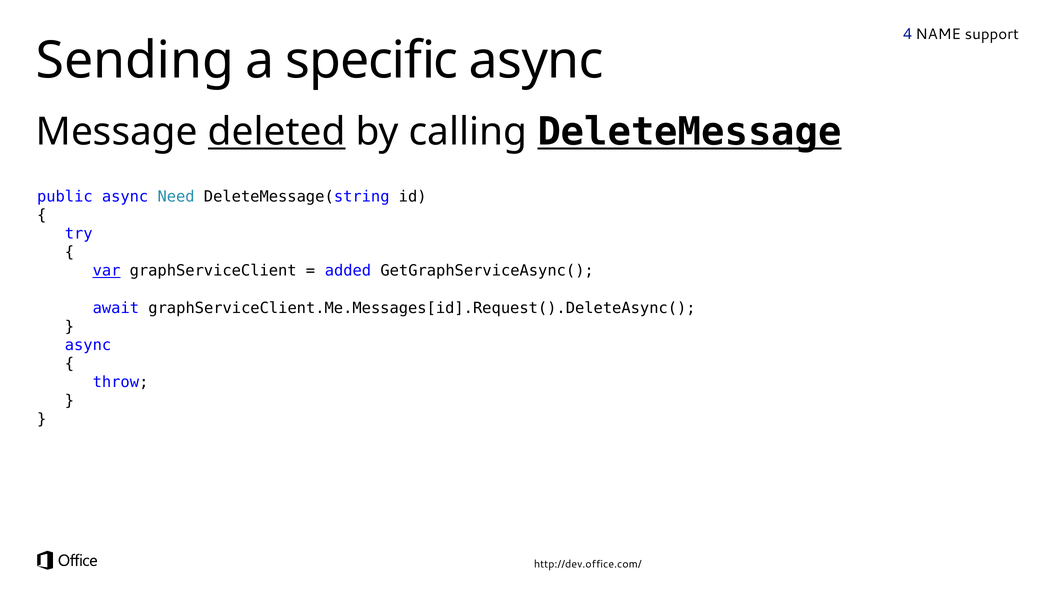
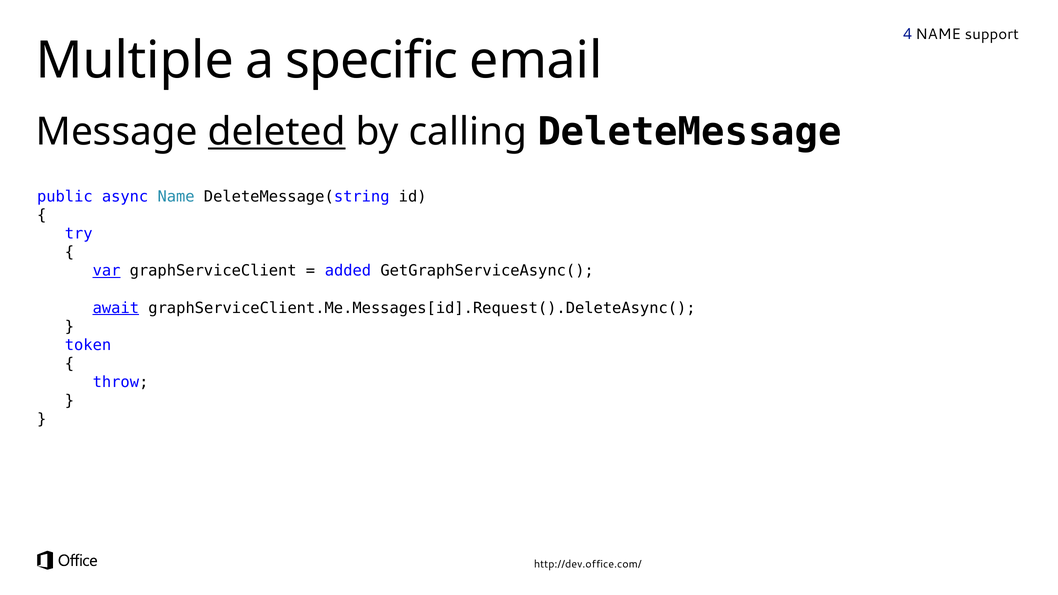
Sending: Sending -> Multiple (135, 61)
specific async: async -> email (536, 61)
DeleteMessage underline: present -> none (690, 132)
async Need: Need -> Name (176, 197)
await underline: none -> present (116, 308)
async: async -> token (88, 345)
